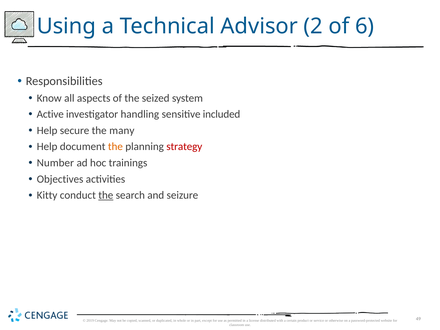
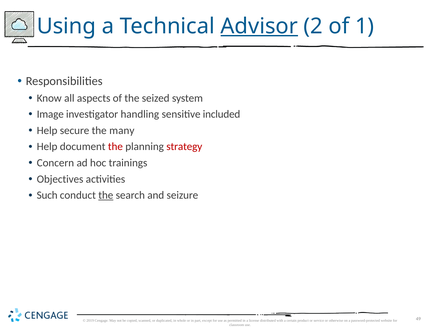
Advisor underline: none -> present (259, 26)
6: 6 -> 1 (365, 26)
Active: Active -> Image (50, 114)
the colour: orange -> red (115, 147)
Number: Number -> Concern (55, 163)
Kitty: Kitty -> Such (47, 195)
